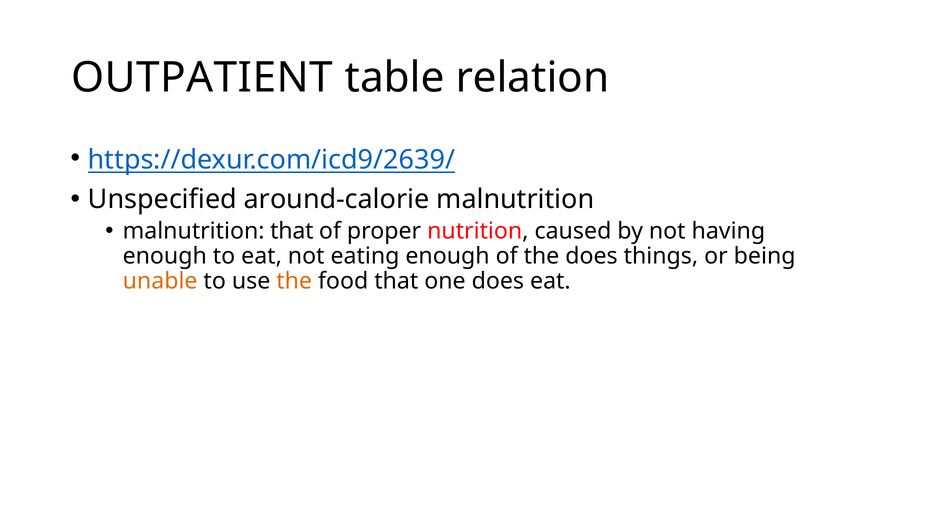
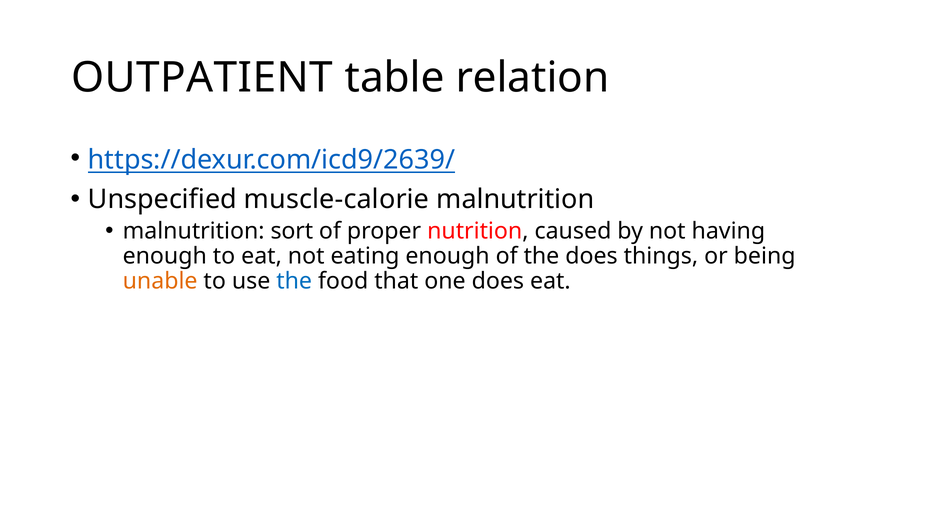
around-calorie: around-calorie -> muscle-calorie (337, 199)
malnutrition that: that -> sort (292, 231)
the colour: orange -> blue (294, 281)
